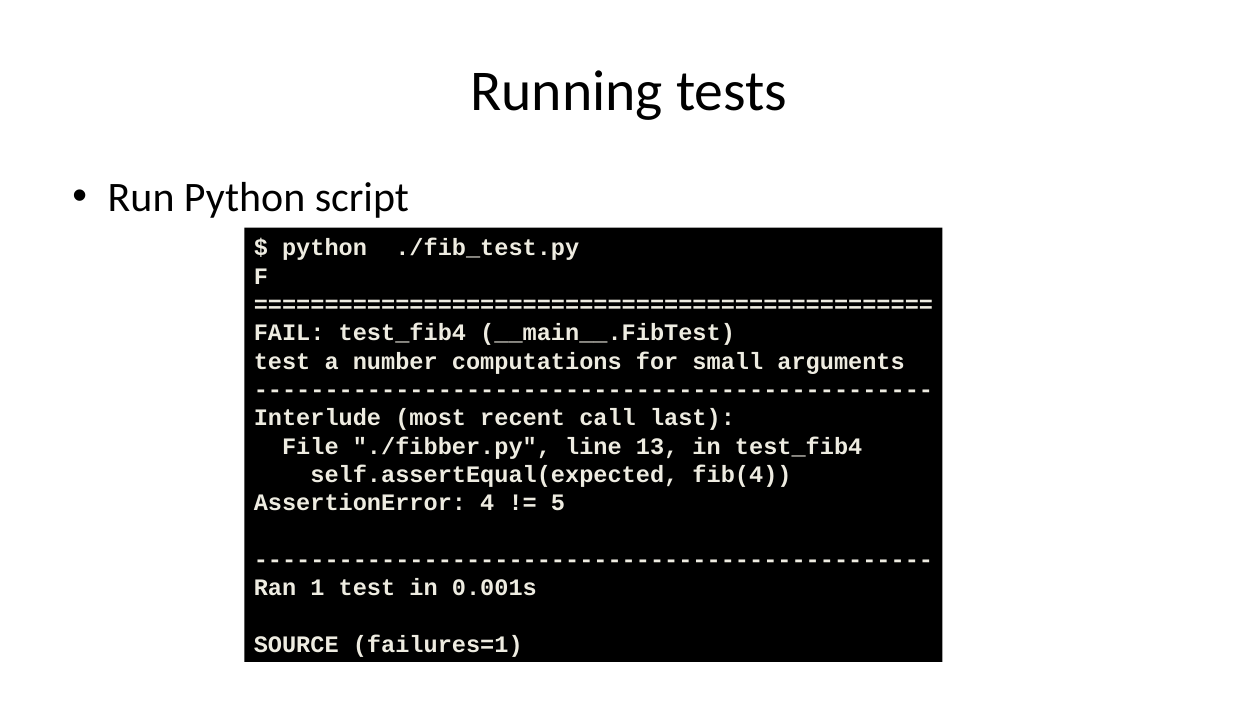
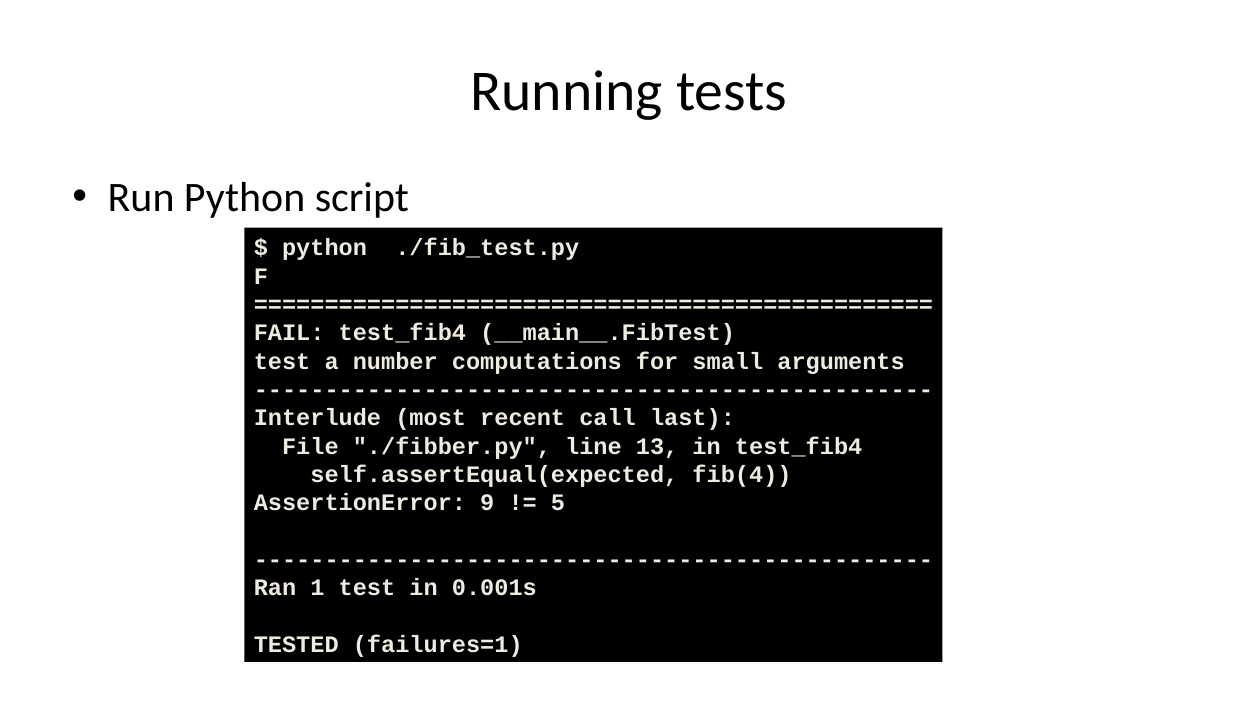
4: 4 -> 9 (487, 503)
SOURCE: SOURCE -> TESTED (296, 644)
